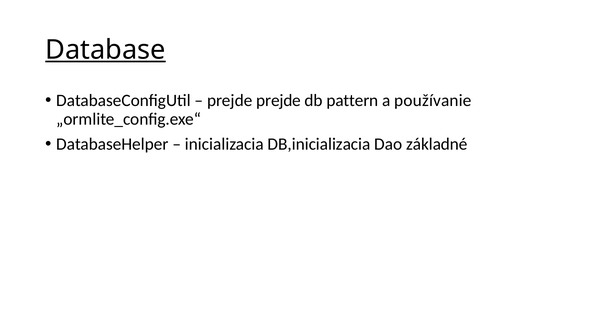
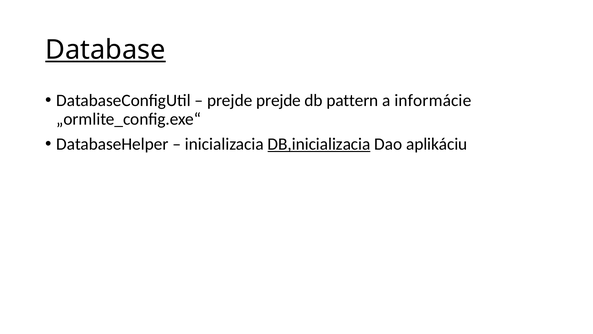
používanie: používanie -> informácie (433, 100)
DB,inicializacia underline: none -> present (319, 144)
základné: základné -> aplikáciu (437, 144)
